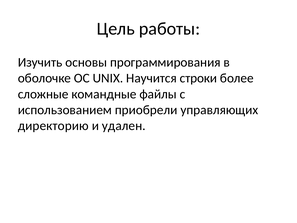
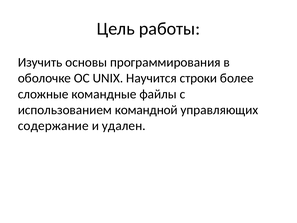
приобрели: приобрели -> командной (146, 110)
директорию: директорию -> содержание (53, 126)
